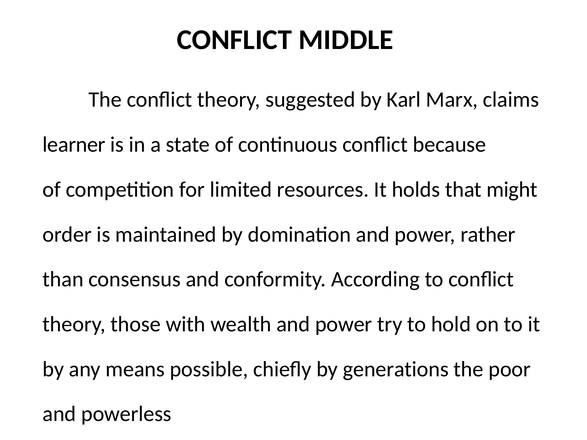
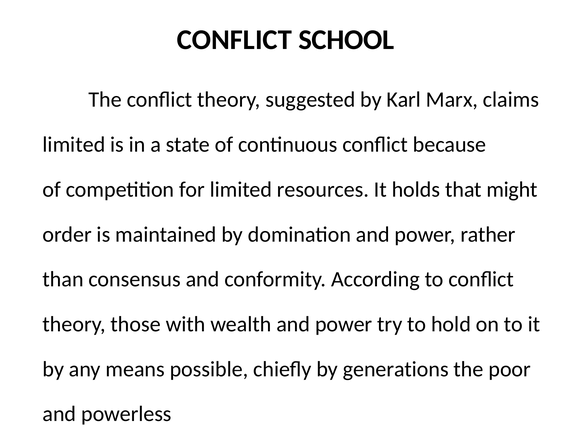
MIDDLE: MIDDLE -> SCHOOL (346, 40)
learner: learner -> limited (74, 145)
